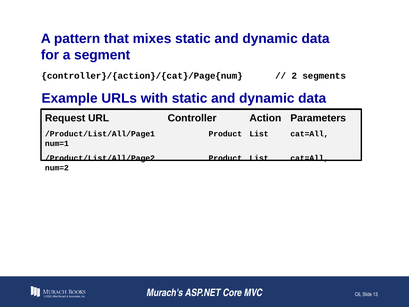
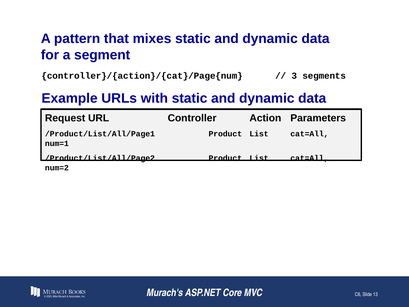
2: 2 -> 3 (294, 76)
